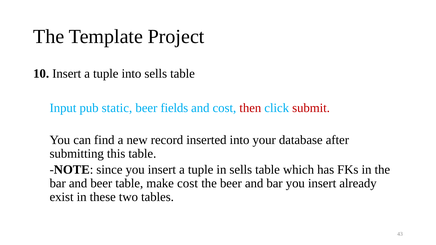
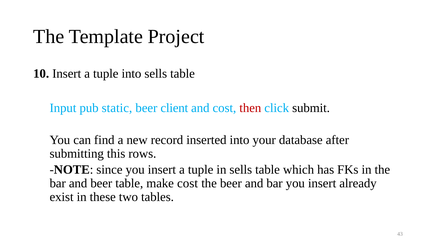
fields: fields -> client (174, 108)
submit colour: red -> black (311, 108)
this table: table -> rows (142, 154)
